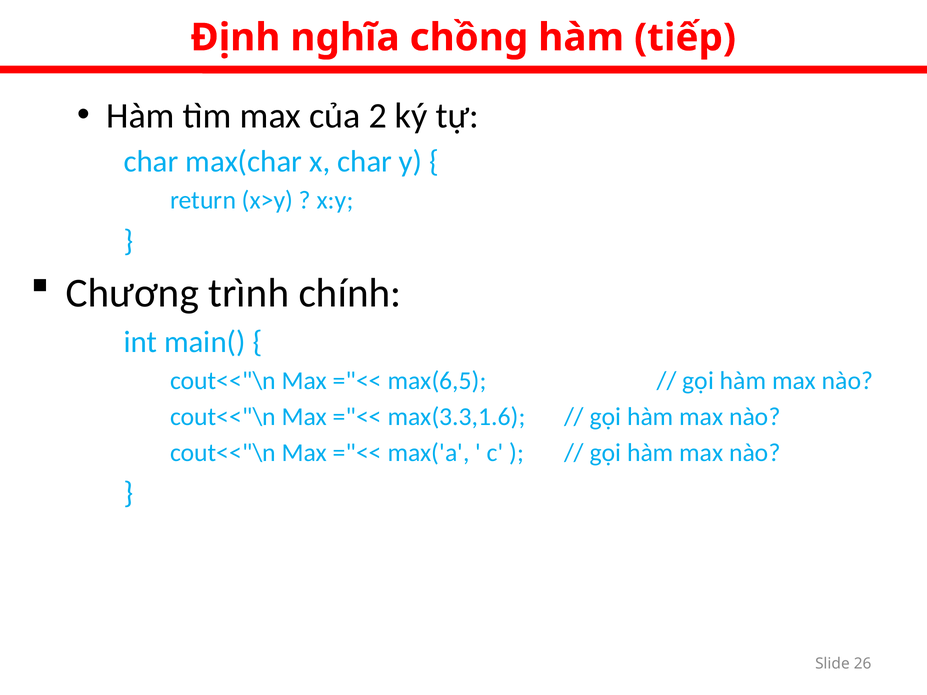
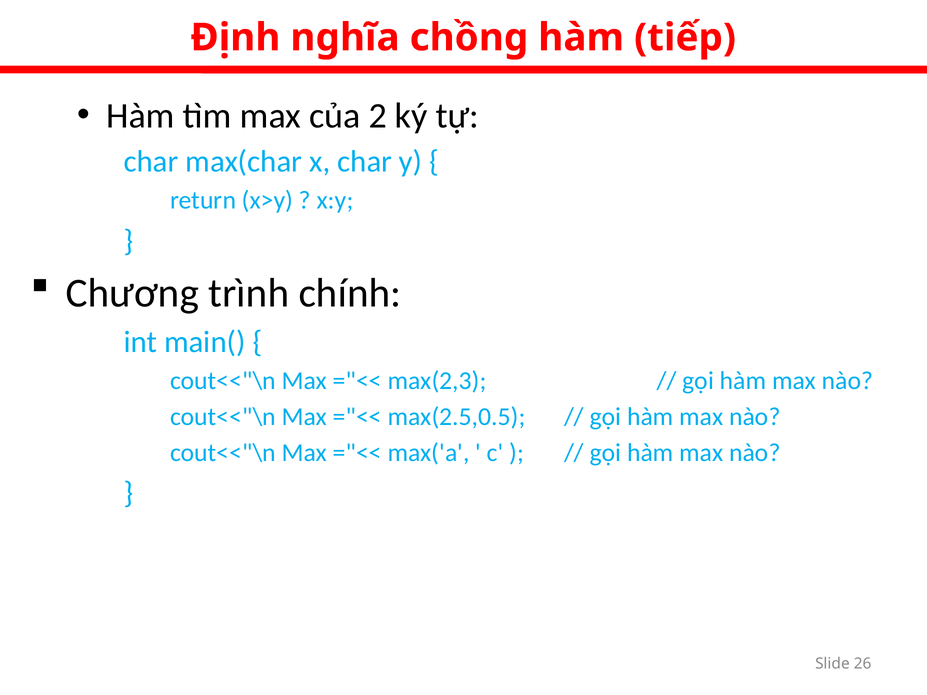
max(6,5: max(6,5 -> max(2,3 (437, 381)
max(3.3,1.6: max(3.3,1.6 -> max(2.5,0.5 (457, 417)
